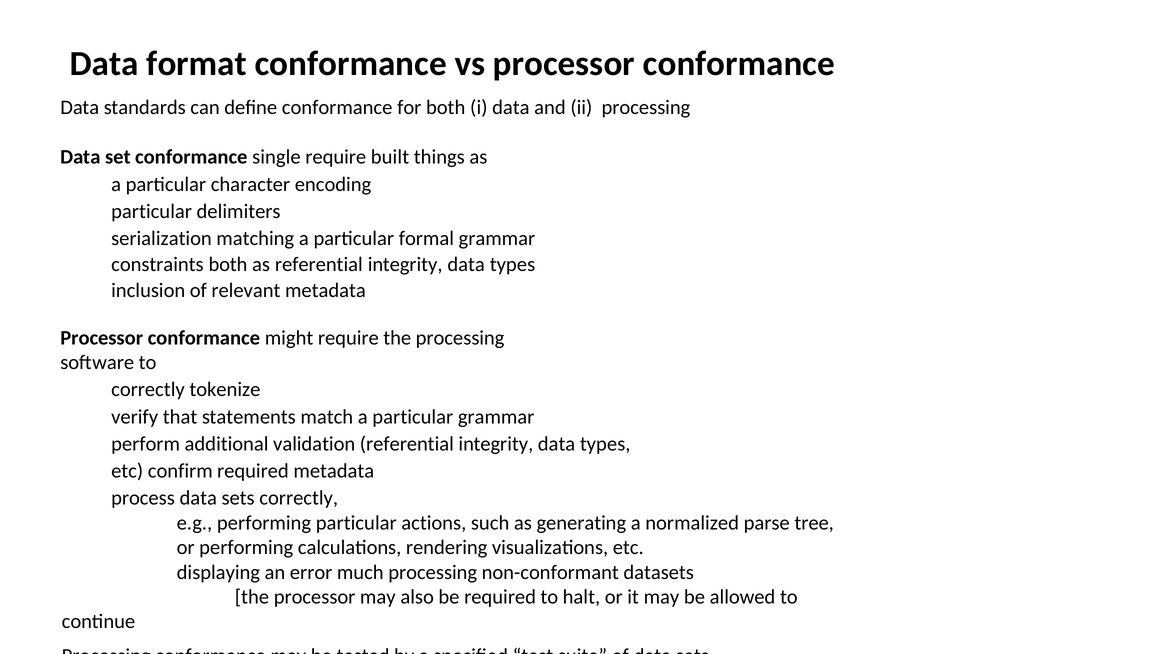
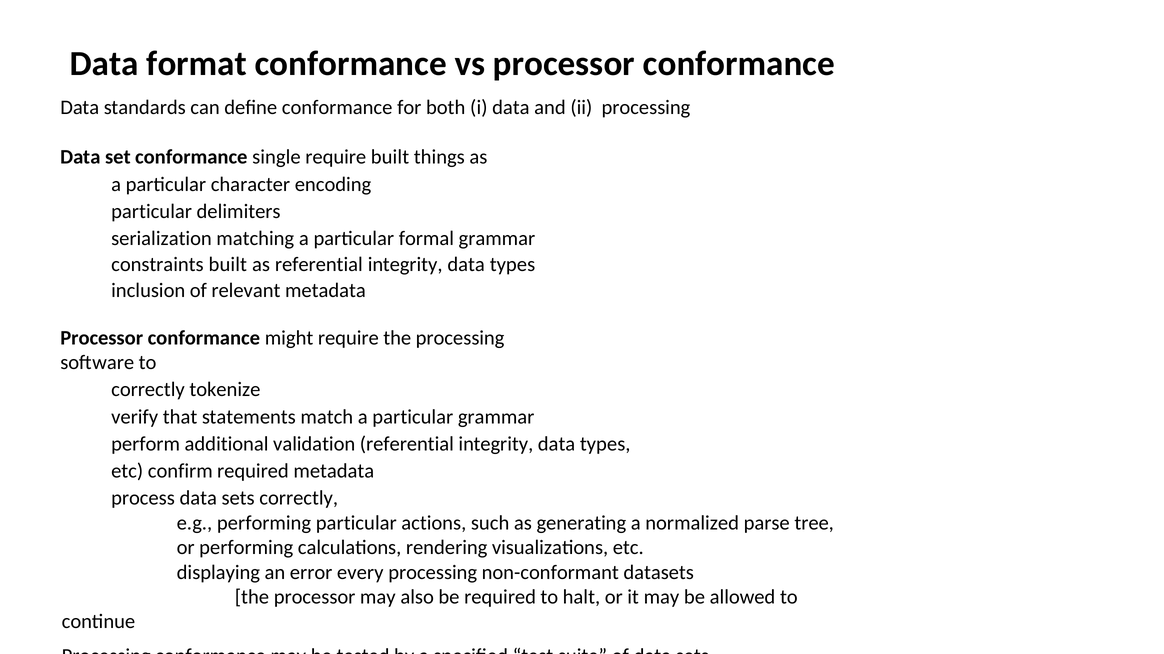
constraints both: both -> built (228, 265)
much: much -> every (360, 573)
